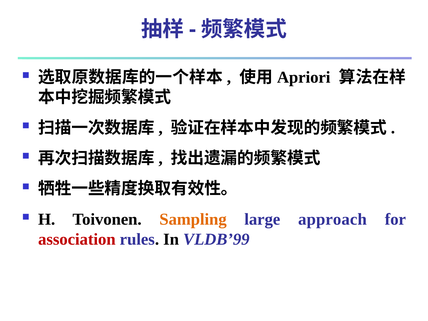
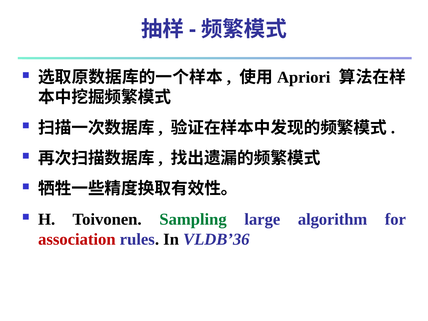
Sampling colour: orange -> green (193, 219)
approach: approach -> algorithm (333, 219)
VLDB’99: VLDB’99 -> VLDB’36 (216, 239)
